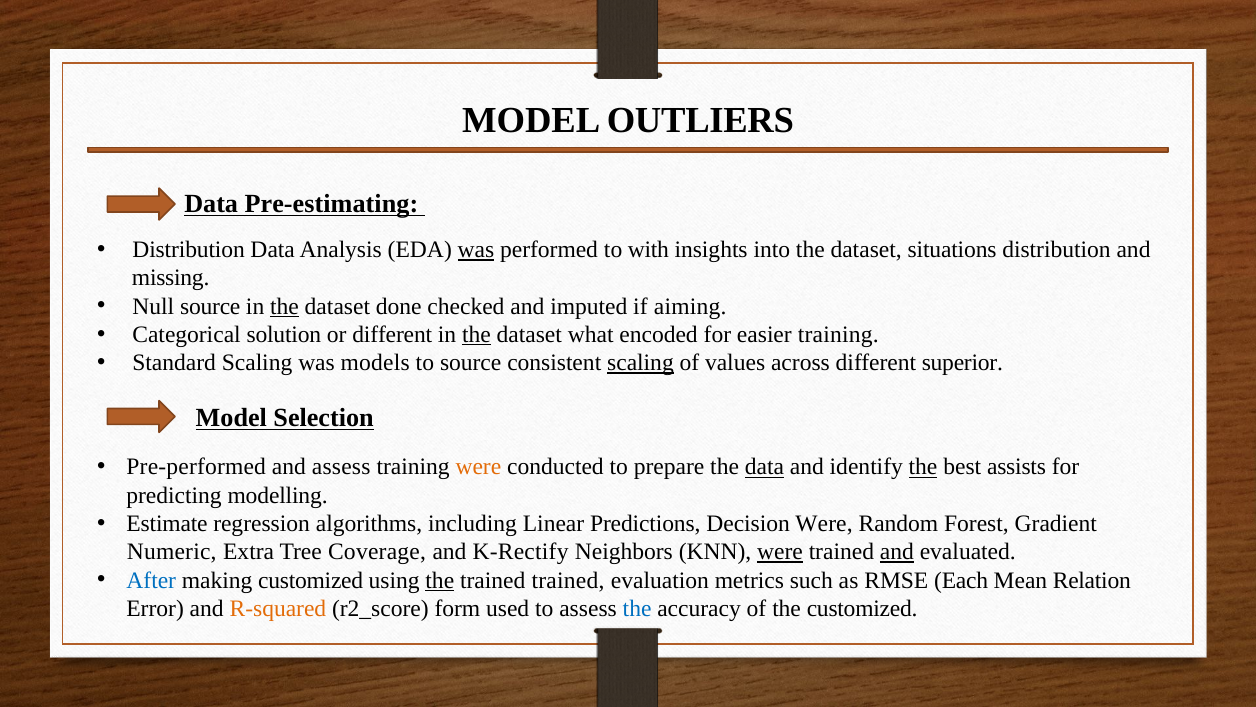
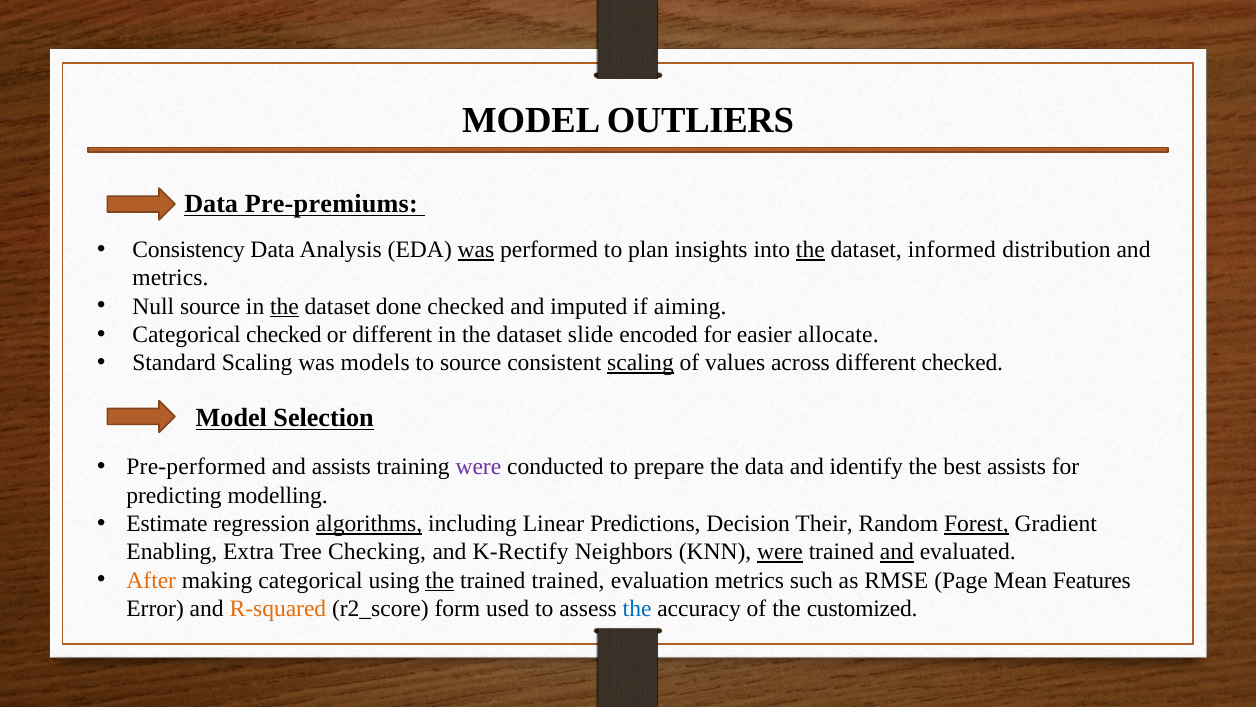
Pre-estimating: Pre-estimating -> Pre-premiums (331, 204)
Distribution: Distribution -> Consistency (189, 250)
with: with -> plan (648, 250)
the underline: none -> present (810, 250)
situations: situations -> informed (952, 250)
missing: missing -> metrics (170, 278)
Categorical solution: solution -> checked (284, 334)
the underline: present -> none (476, 334)
what: what -> slide (591, 334)
easier training: training -> allocate (838, 334)
different superior: superior -> checked (962, 363)
and assess: assess -> assists (341, 467)
were colour: orange -> purple (478, 467)
data underline: present -> none (764, 467)
the underline: present -> none (923, 467)
algorithms underline: none -> present (369, 523)
Decision Were: Were -> Their (824, 523)
Forest underline: none -> present (976, 523)
Numeric: Numeric -> Enabling (172, 552)
Coverage: Coverage -> Checking (377, 552)
After colour: blue -> orange (151, 580)
making customized: customized -> categorical (310, 580)
Each: Each -> Page (961, 580)
Relation: Relation -> Features (1092, 580)
